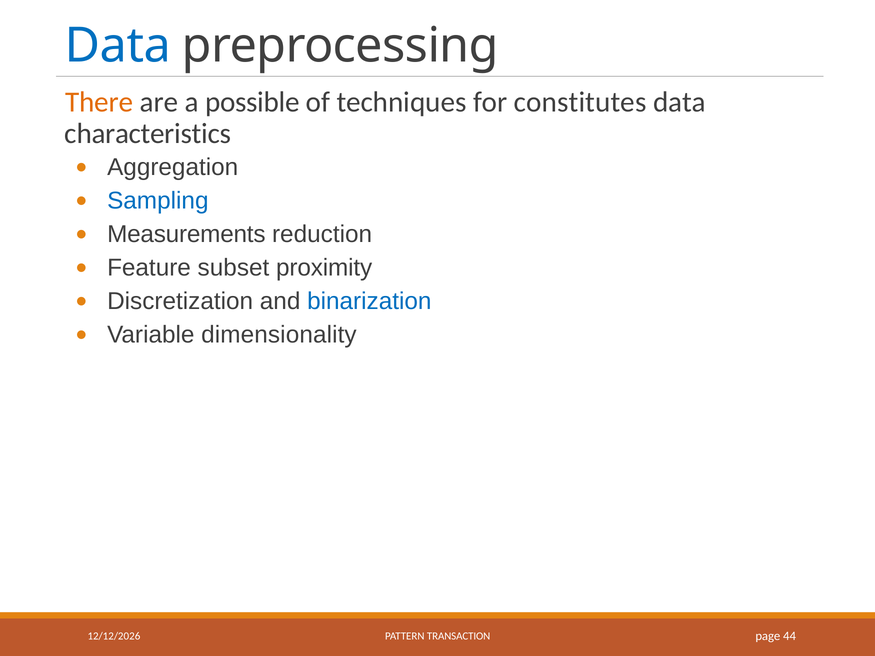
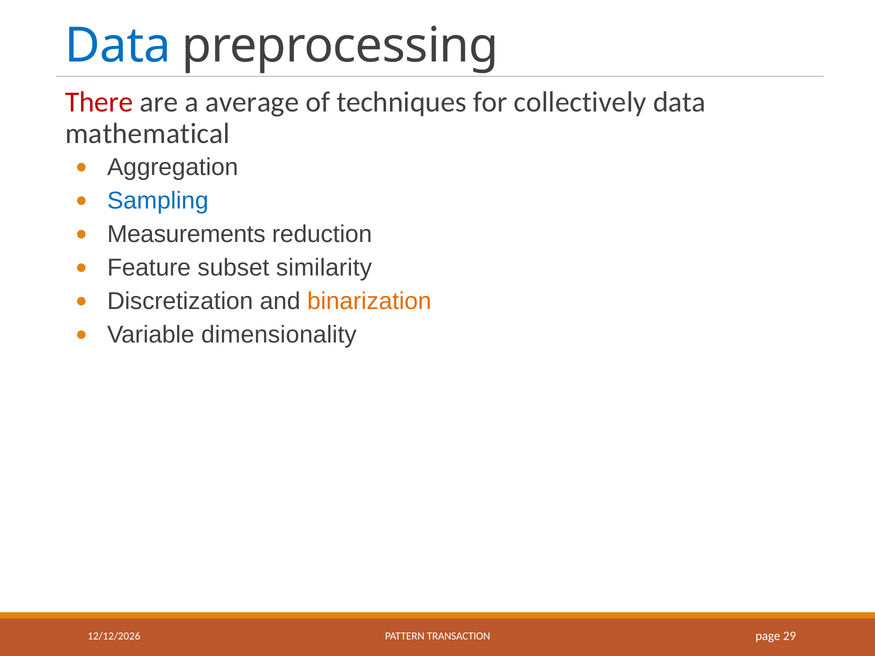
There colour: orange -> red (99, 102)
possible: possible -> average (252, 102)
constitutes: constitutes -> collectively (580, 102)
characteristics: characteristics -> mathematical (148, 133)
proximity: proximity -> similarity (324, 268)
binarization colour: blue -> orange (369, 301)
44: 44 -> 29 (790, 636)
